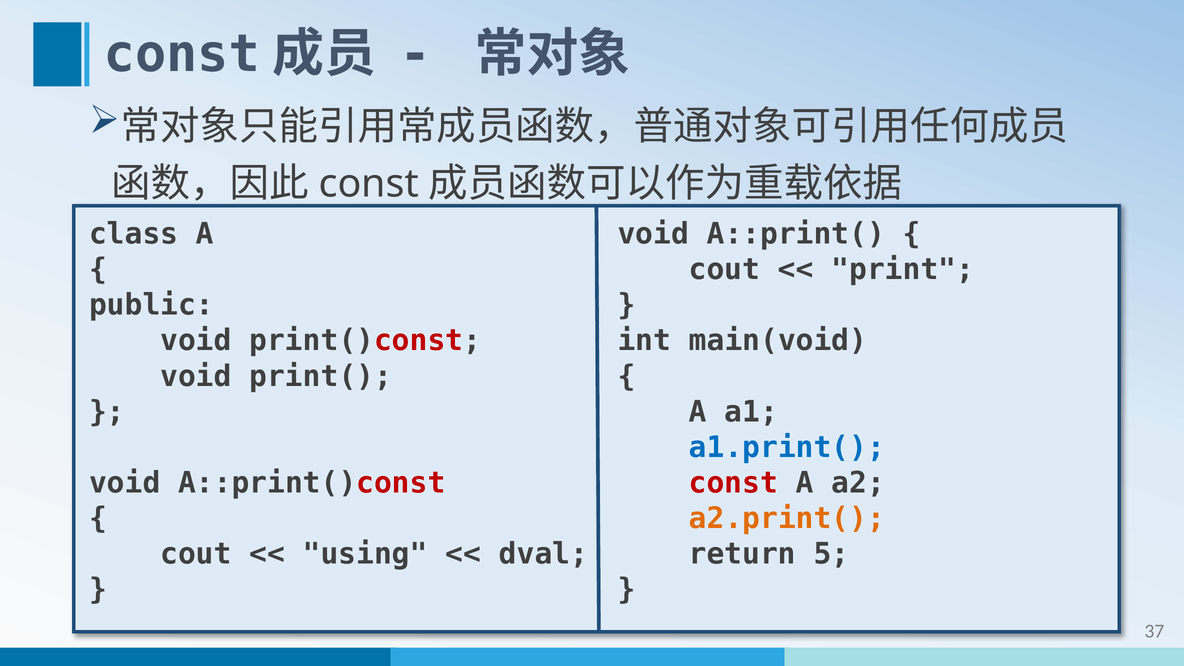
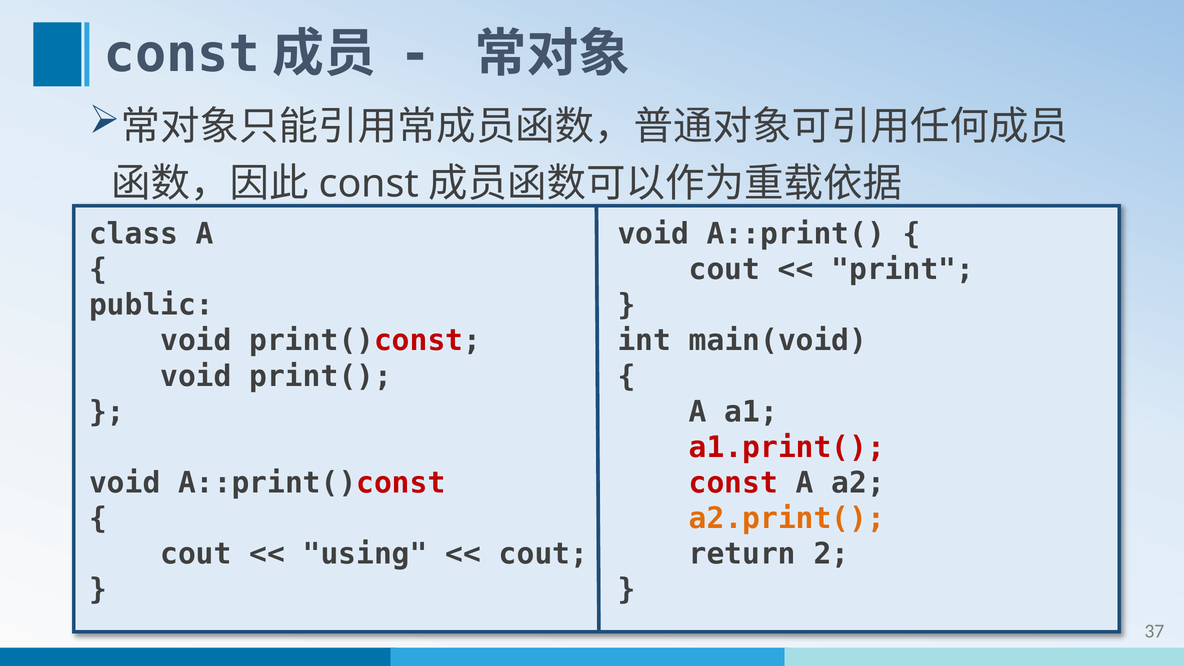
a1.print( colour: blue -> red (787, 447)
dval: dval -> cout (543, 554)
5: 5 -> 2 (831, 554)
